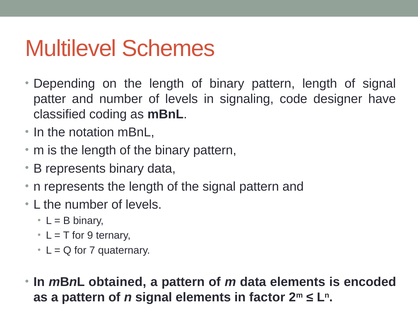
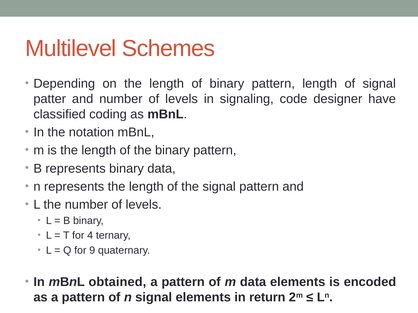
9: 9 -> 4 (90, 236)
7: 7 -> 9 (92, 251)
factor: factor -> return (267, 298)
